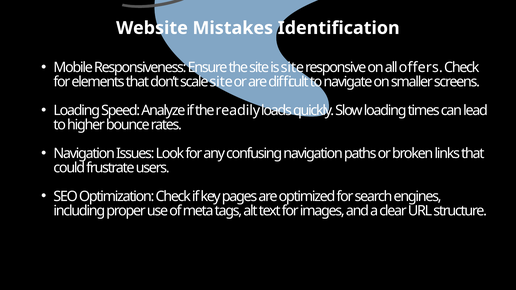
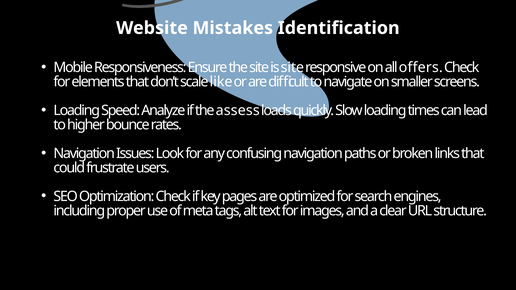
scale site: site -> like (221, 82)
readily: readily -> assess (238, 111)
